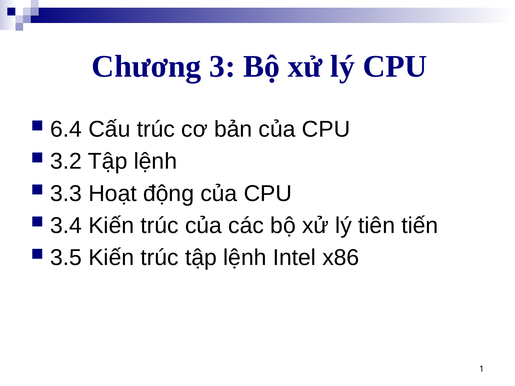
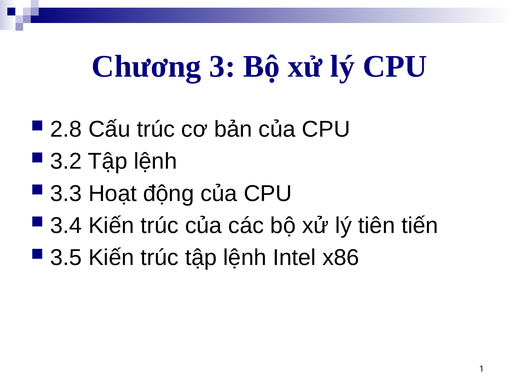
6.4: 6.4 -> 2.8 (66, 129)
